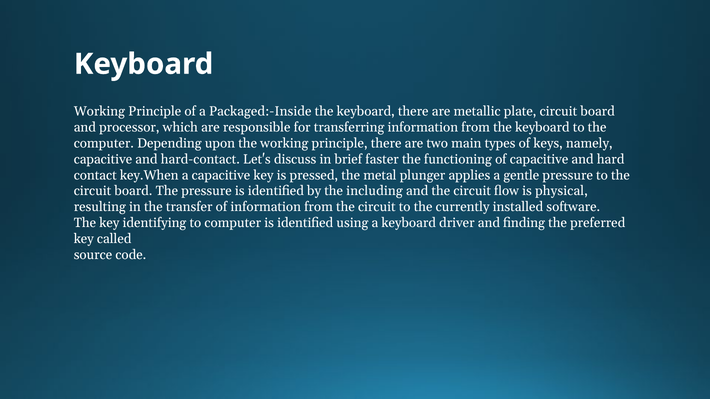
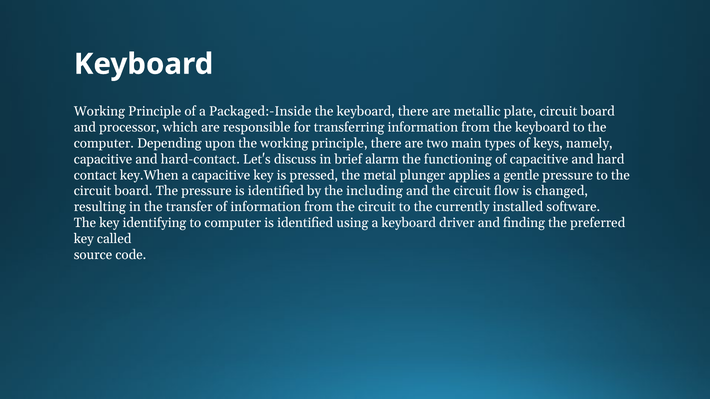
faster: faster -> alarm (382, 159)
physical: physical -> changed (562, 191)
